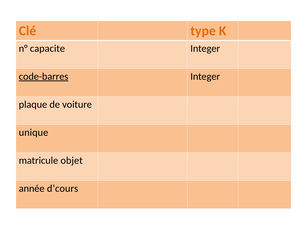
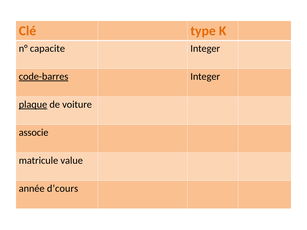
plaque underline: none -> present (33, 105)
unique: unique -> associe (34, 133)
objet: objet -> value (72, 161)
